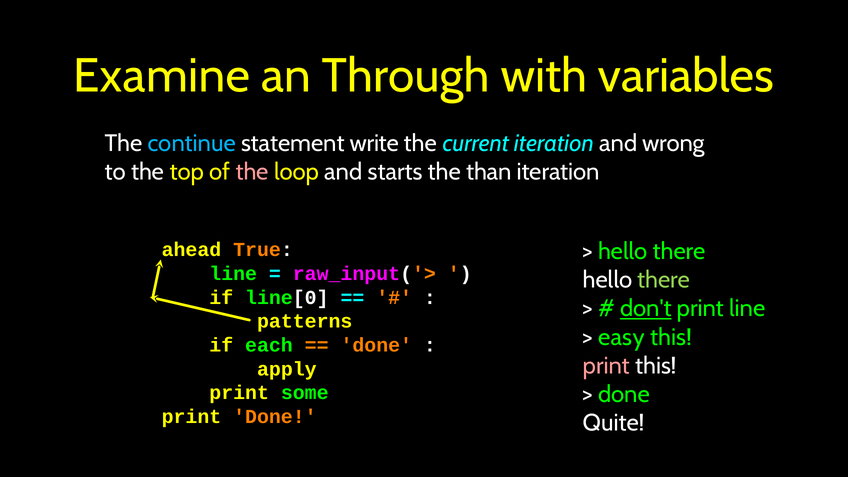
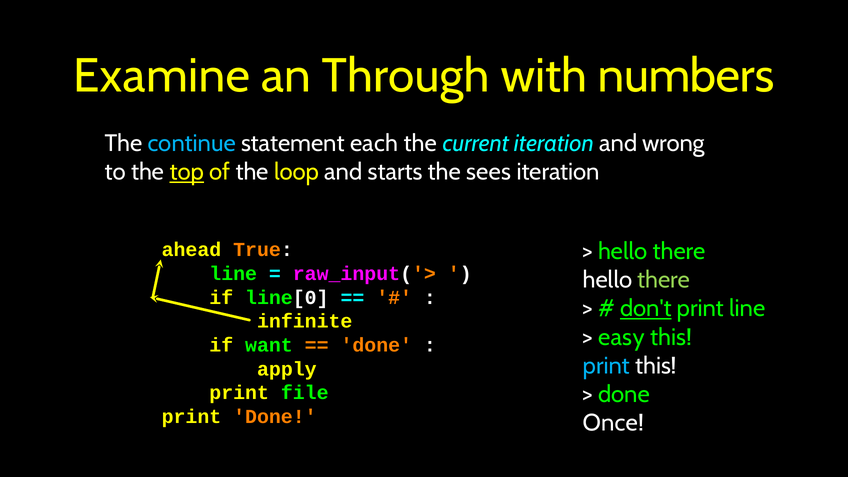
variables: variables -> numbers (686, 76)
write: write -> each (374, 143)
top underline: none -> present (187, 172)
the colour: pink -> white (252, 172)
than: than -> sees (489, 172)
patterns: patterns -> infinite (305, 321)
each: each -> want (269, 345)
print colour: pink -> light blue (606, 366)
some: some -> file (305, 393)
Quite: Quite -> Once (614, 423)
